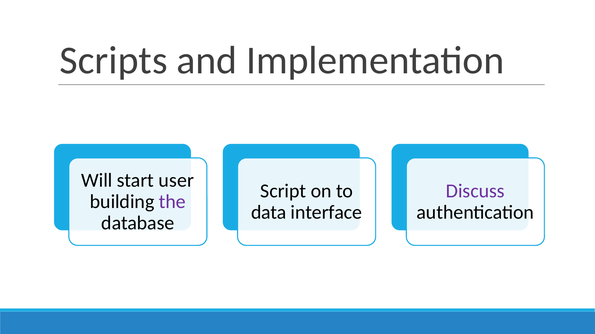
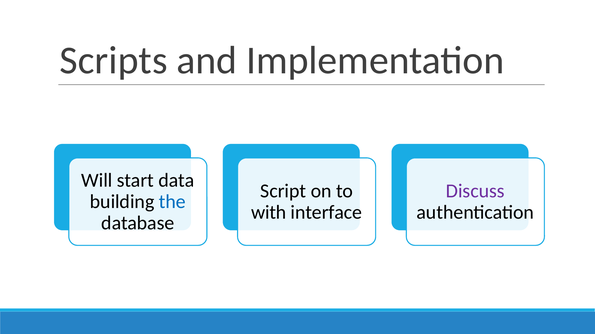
user: user -> data (176, 181)
the colour: purple -> blue (172, 202)
data: data -> with (269, 213)
